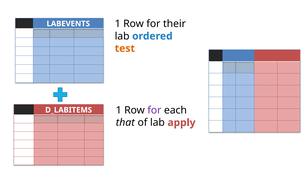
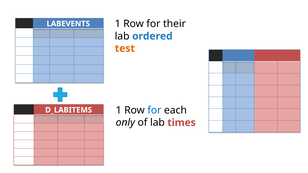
for colour: purple -> blue (154, 110)
that: that -> only (125, 123)
apply: apply -> times (182, 123)
